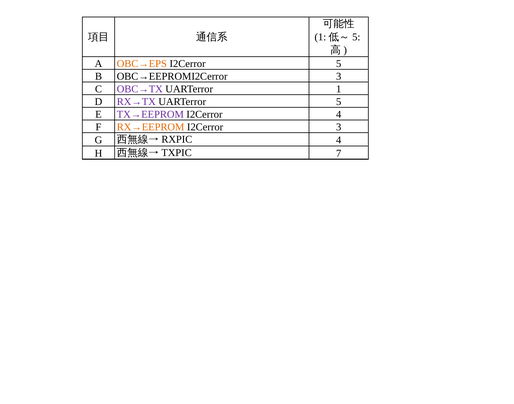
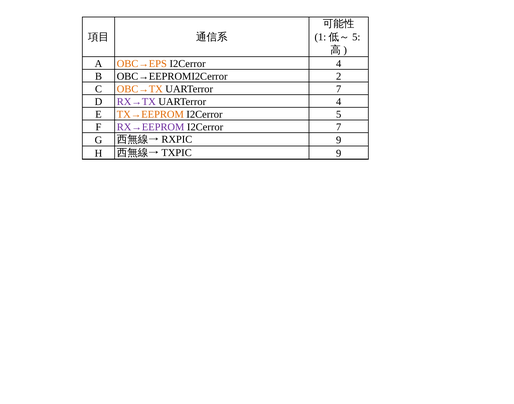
I2Cerror 5: 5 -> 4 (339, 64)
OBC→EEPROMI2Cerror 3: 3 -> 2 (339, 76)
OBC→TX colour: purple -> orange (140, 89)
UARTerror 1: 1 -> 7 (339, 89)
UARTerror 5: 5 -> 4 (339, 102)
TX→EEPROM colour: purple -> orange (150, 114)
I2Cerror 4: 4 -> 5 (339, 114)
RX→EEPROM colour: orange -> purple (151, 127)
I2Cerror 3: 3 -> 7 (339, 127)
4: 4 -> 9 (339, 140)
7: 7 -> 9 (339, 154)
